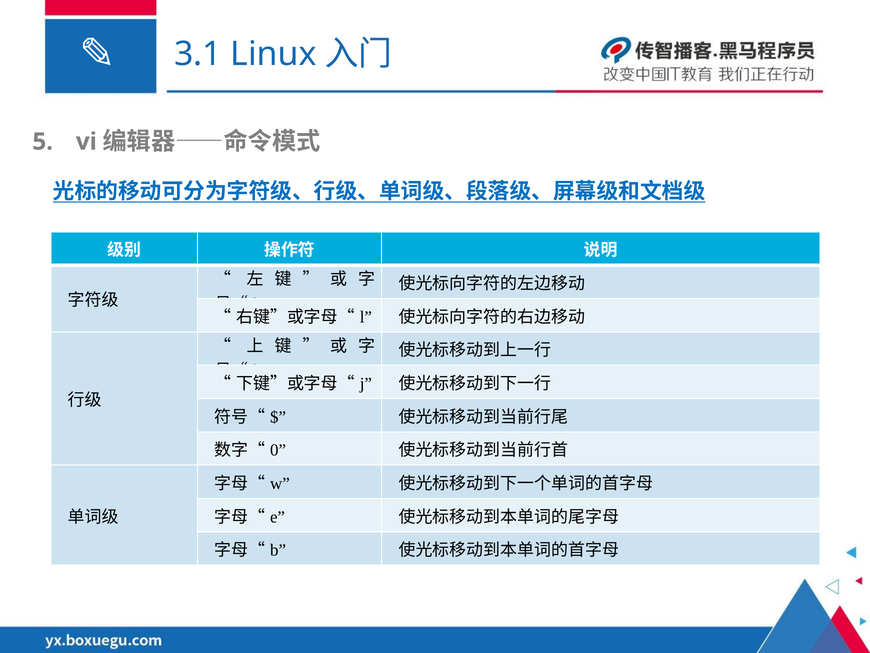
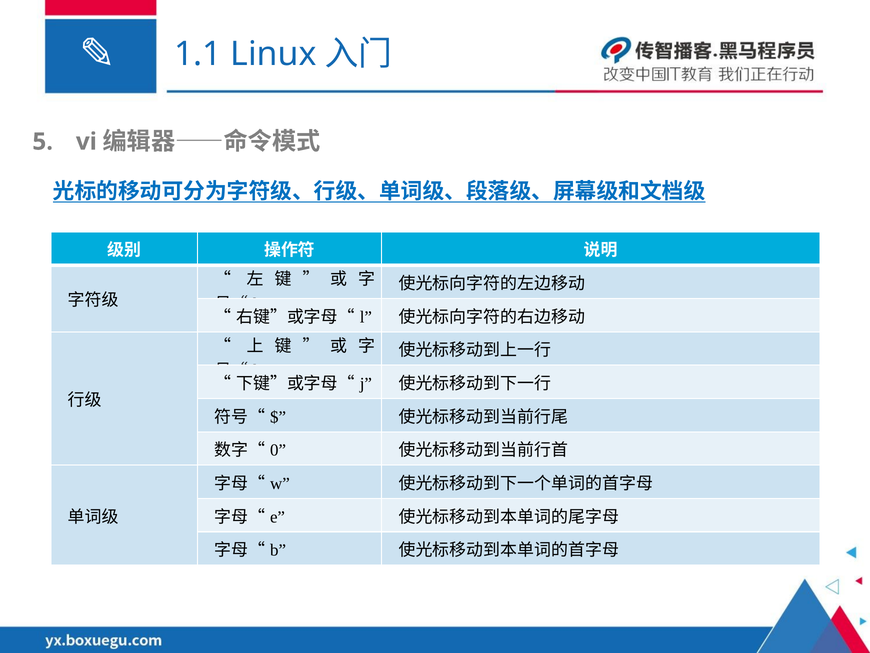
3.1: 3.1 -> 1.1 (198, 54)
